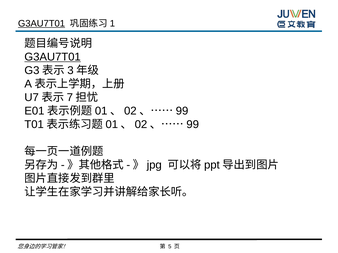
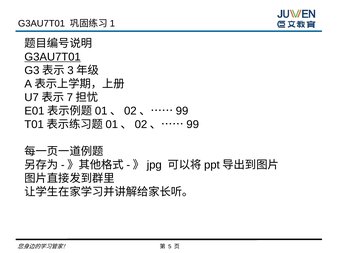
G3AU7T01 underline: present -> none (42, 23)
